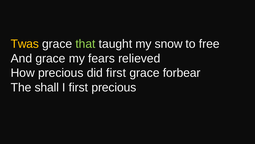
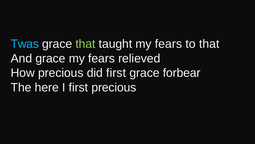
Twas colour: yellow -> light blue (25, 44)
taught my snow: snow -> fears (169, 44)
to free: free -> that (209, 44)
shall: shall -> here (47, 87)
